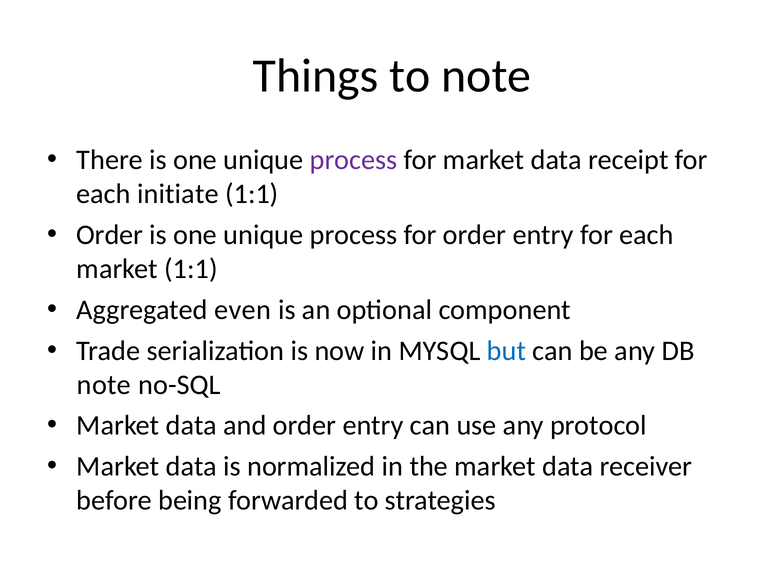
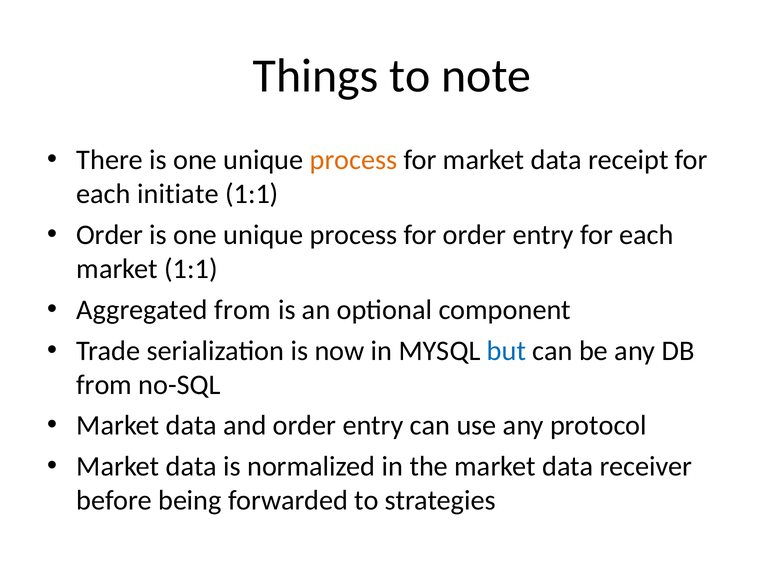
process colour: purple -> orange (354, 160)
Aggregated even: even -> from (243, 310)
note: note -> from (104, 385)
